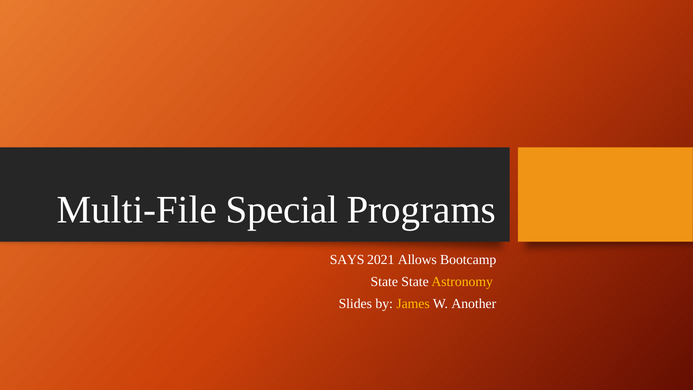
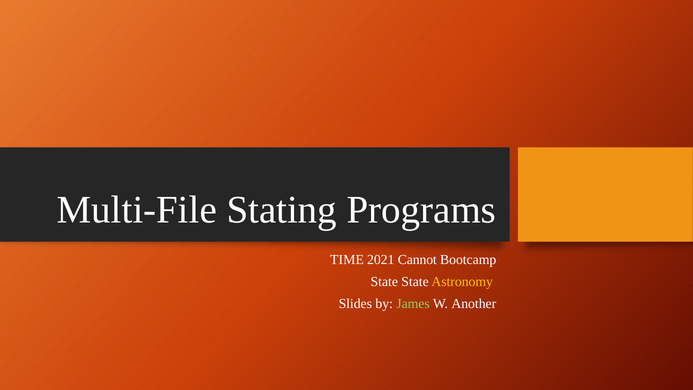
Special: Special -> Stating (282, 210)
SAYS: SAYS -> TIME (347, 260)
Allows: Allows -> Cannot (417, 260)
James colour: yellow -> light green (413, 304)
